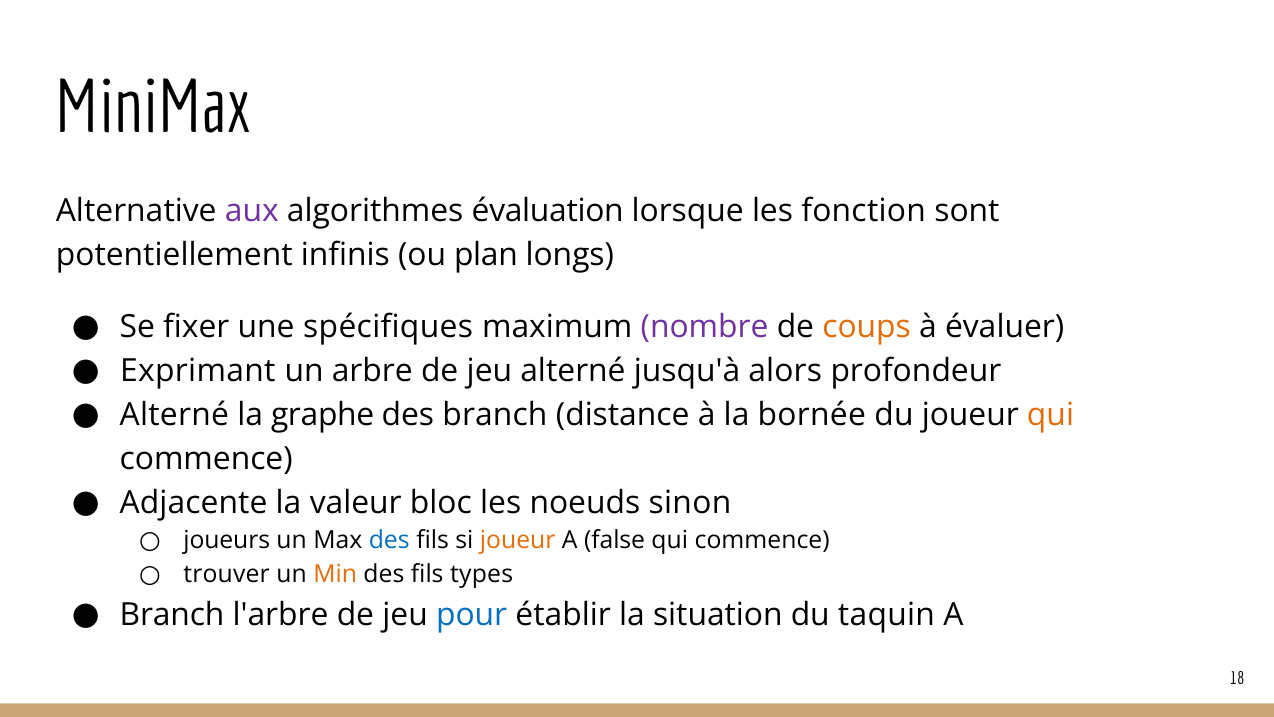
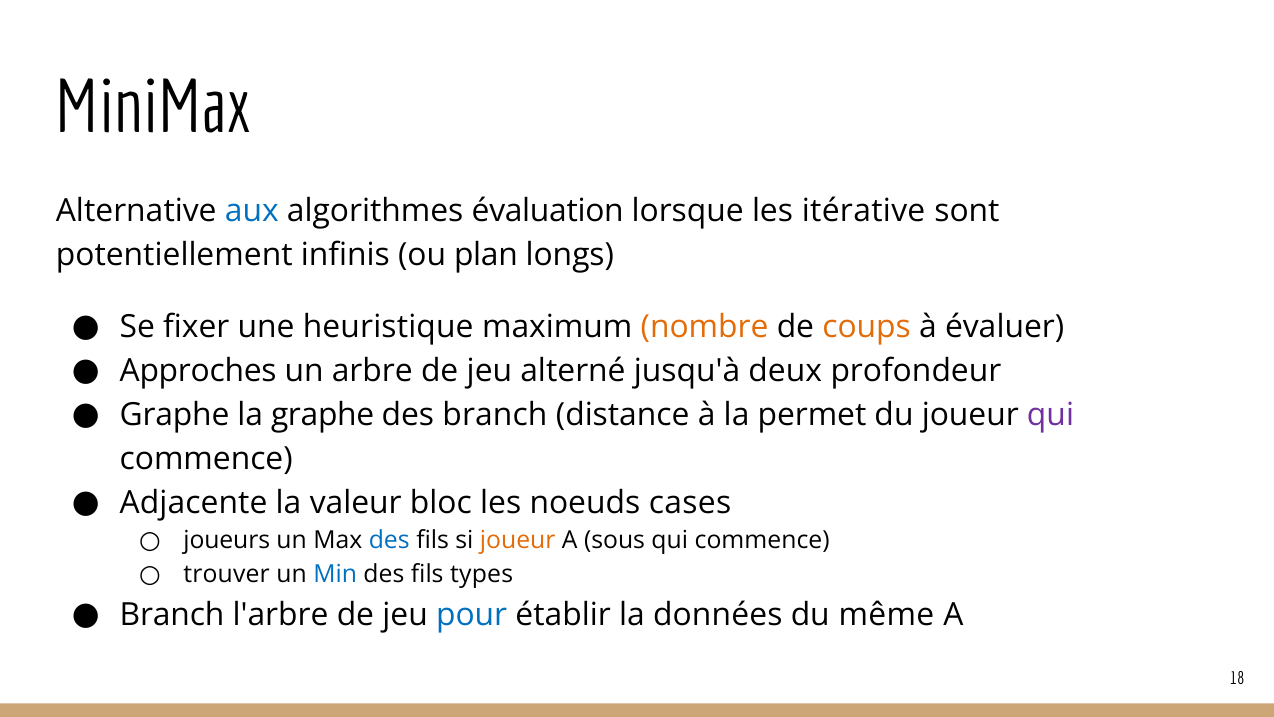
aux colour: purple -> blue (252, 210)
fonction: fonction -> itérative (864, 210)
spécifiques: spécifiques -> heuristique (388, 327)
nombre colour: purple -> orange (705, 327)
Exprimant: Exprimant -> Approches (198, 371)
alors: alors -> deux (785, 371)
Alterné: Alterné -> Graphe (175, 414)
bornée: bornée -> permet (812, 414)
qui colour: orange -> purple (1051, 414)
sinon: sinon -> cases (690, 502)
false: false -> sous (615, 540)
Min colour: orange -> blue (335, 574)
situation: situation -> données (718, 615)
taquin: taquin -> même (886, 615)
